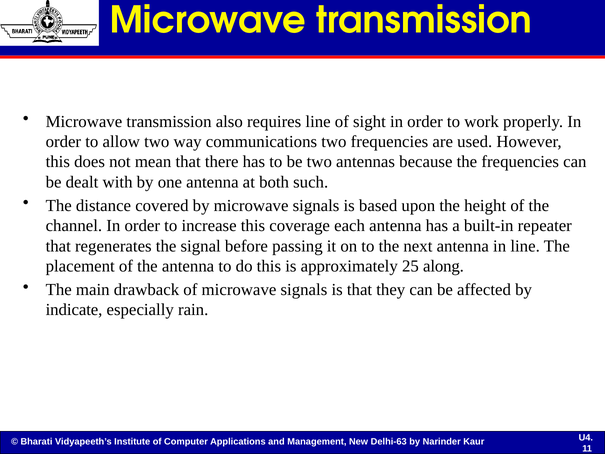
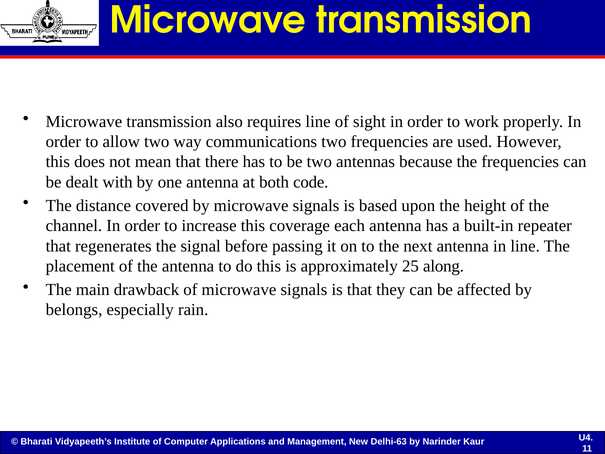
such: such -> code (311, 182)
indicate: indicate -> belongs (74, 310)
